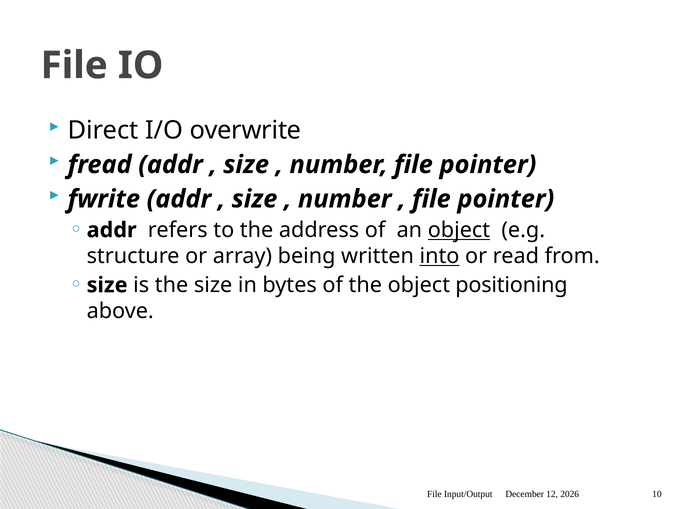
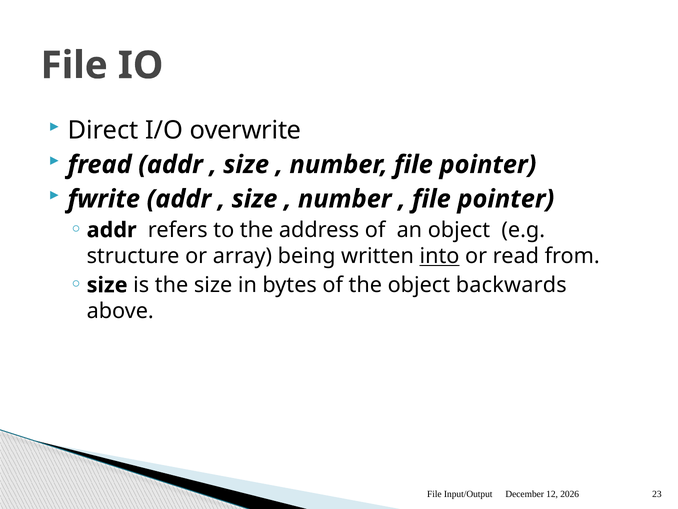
object underline: present -> none (459, 230)
positioning: positioning -> backwards (511, 285)
10: 10 -> 23 (657, 494)
